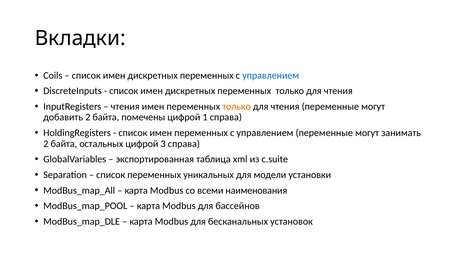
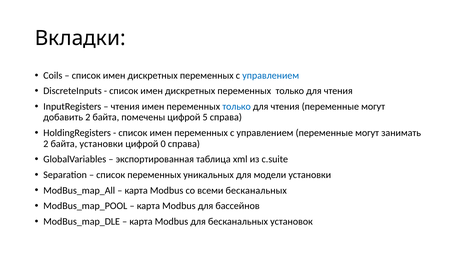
только colour: orange -> blue (237, 106)
1: 1 -> 5 (205, 117)
байта остальных: остальных -> установки (101, 143)
3: 3 -> 0 (163, 143)
всеми наименования: наименования -> бесканальных (256, 190)
